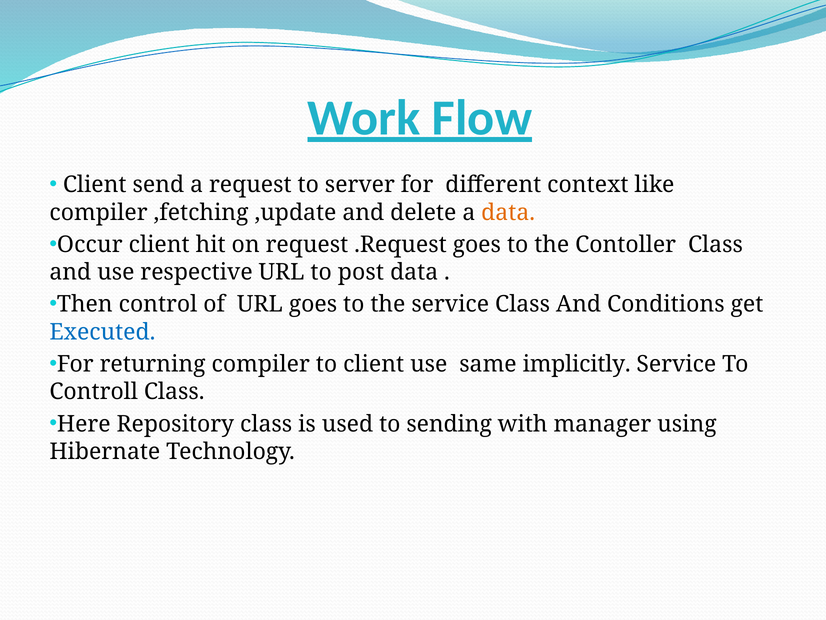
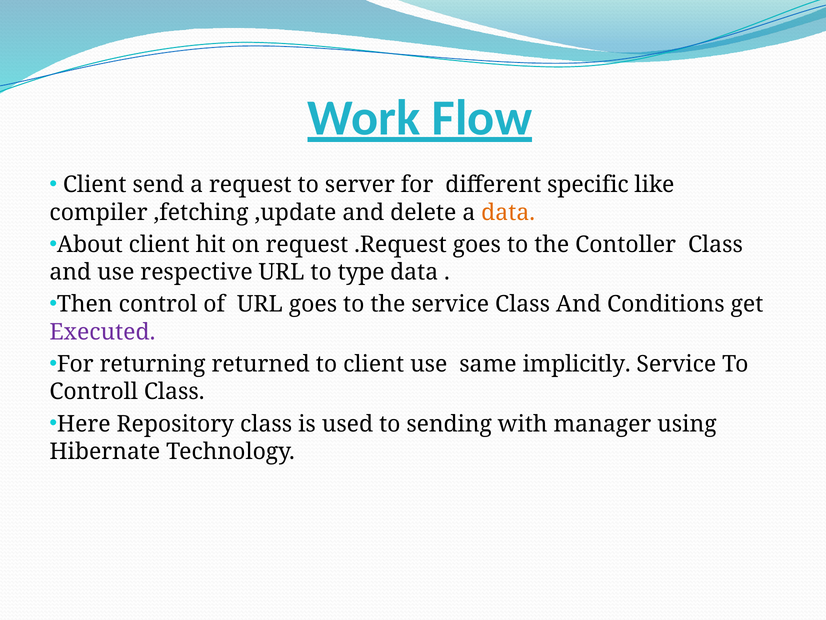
context: context -> specific (588, 185)
Occur: Occur -> About (90, 244)
post: post -> type (361, 272)
Executed colour: blue -> purple (102, 332)
returning compiler: compiler -> returned (261, 364)
